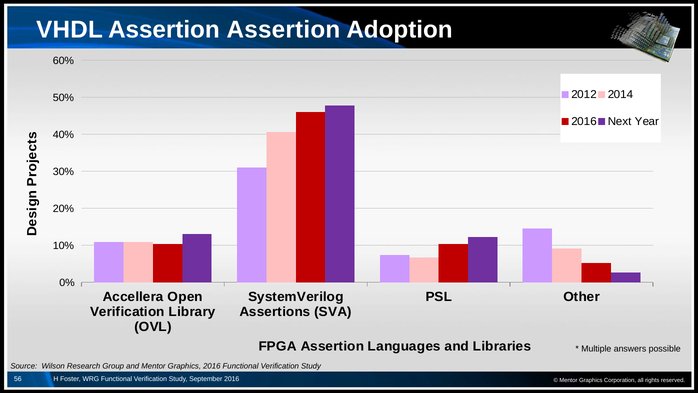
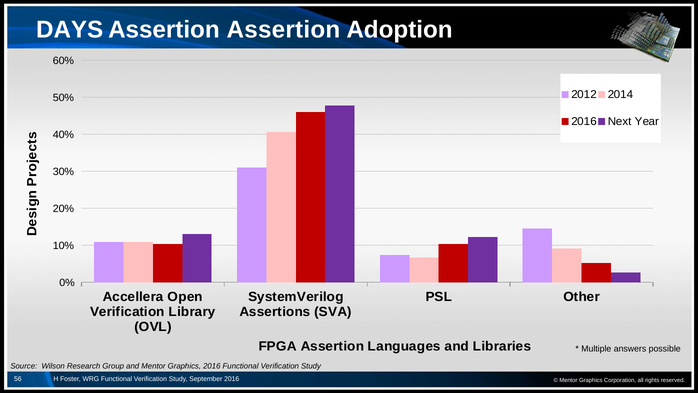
VHDL: VHDL -> DAYS (70, 30)
